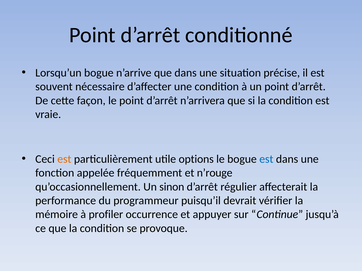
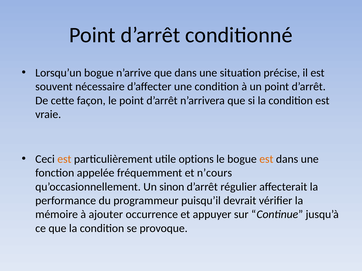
est colour: blue -> orange (266, 159)
n’rouge: n’rouge -> n’cours (215, 173)
profiler: profiler -> ajouter (106, 215)
